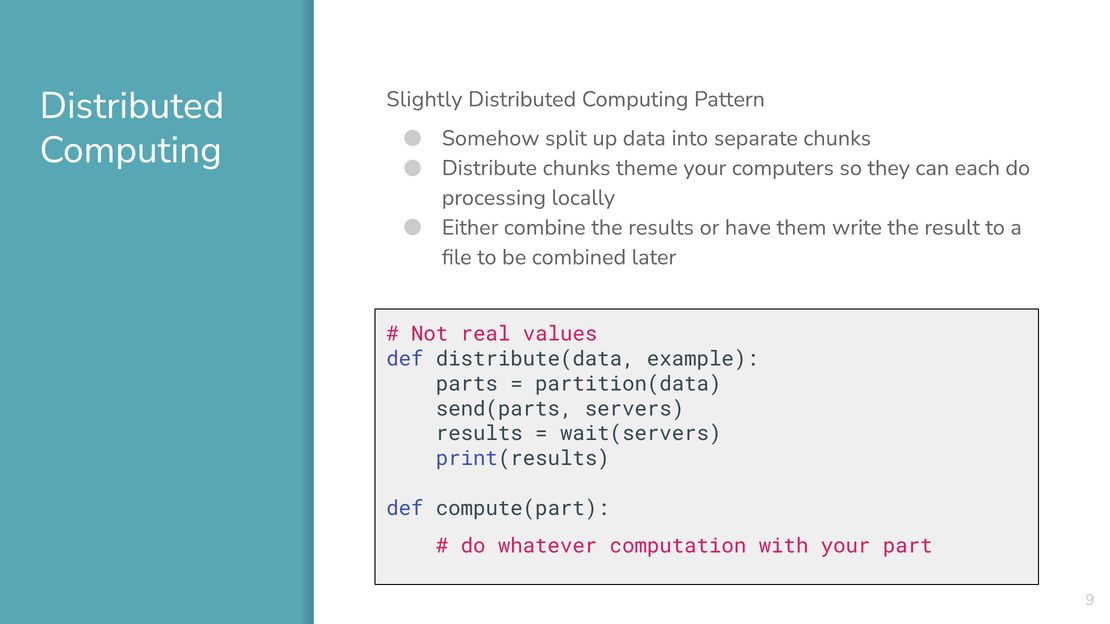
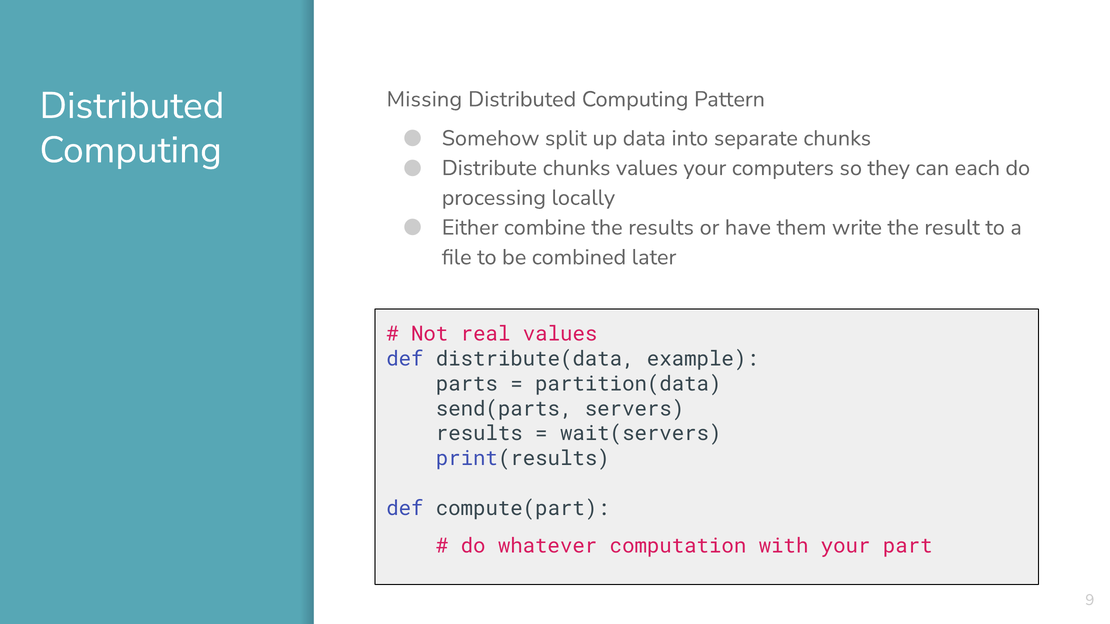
Slightly: Slightly -> Missing (424, 99)
chunks theme: theme -> values (647, 168)
